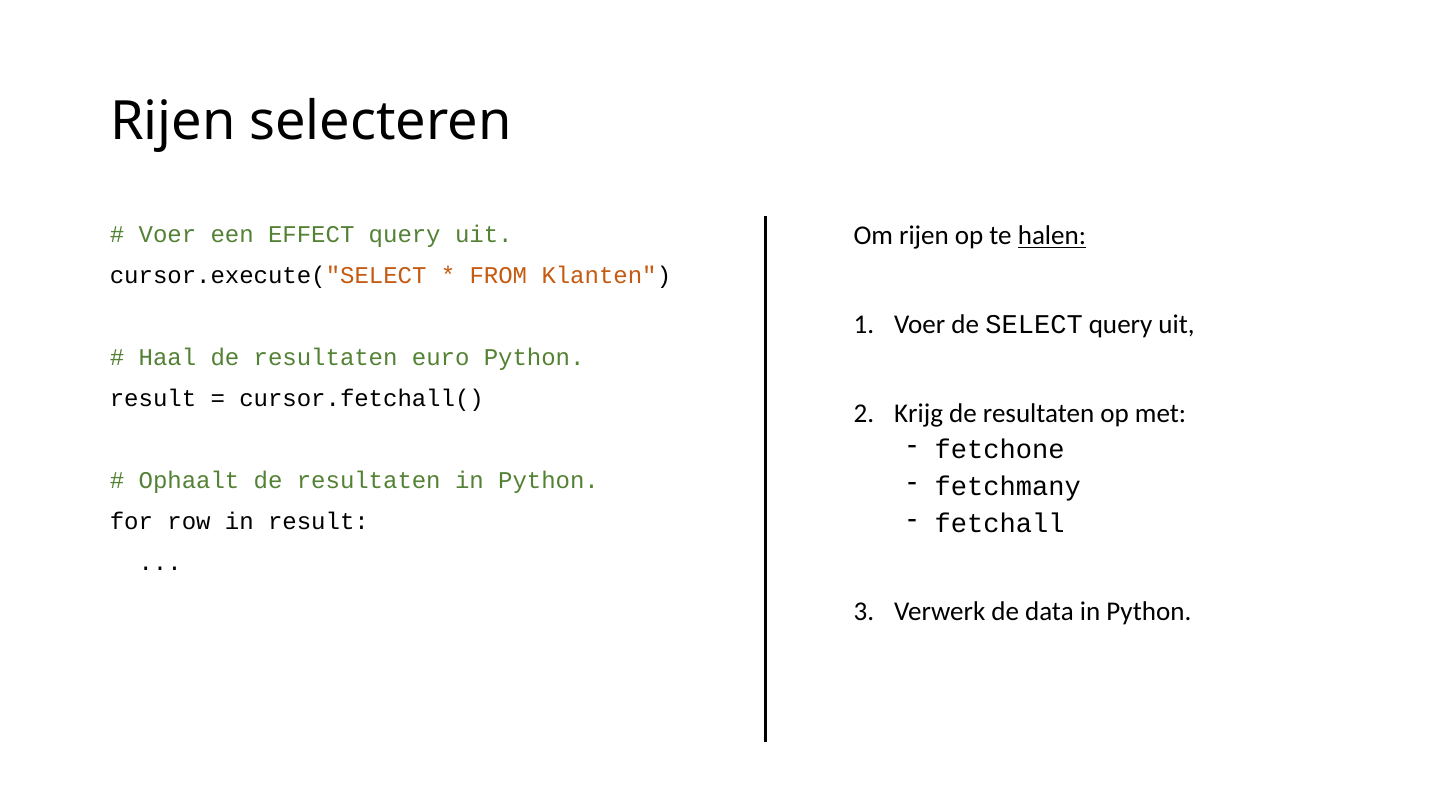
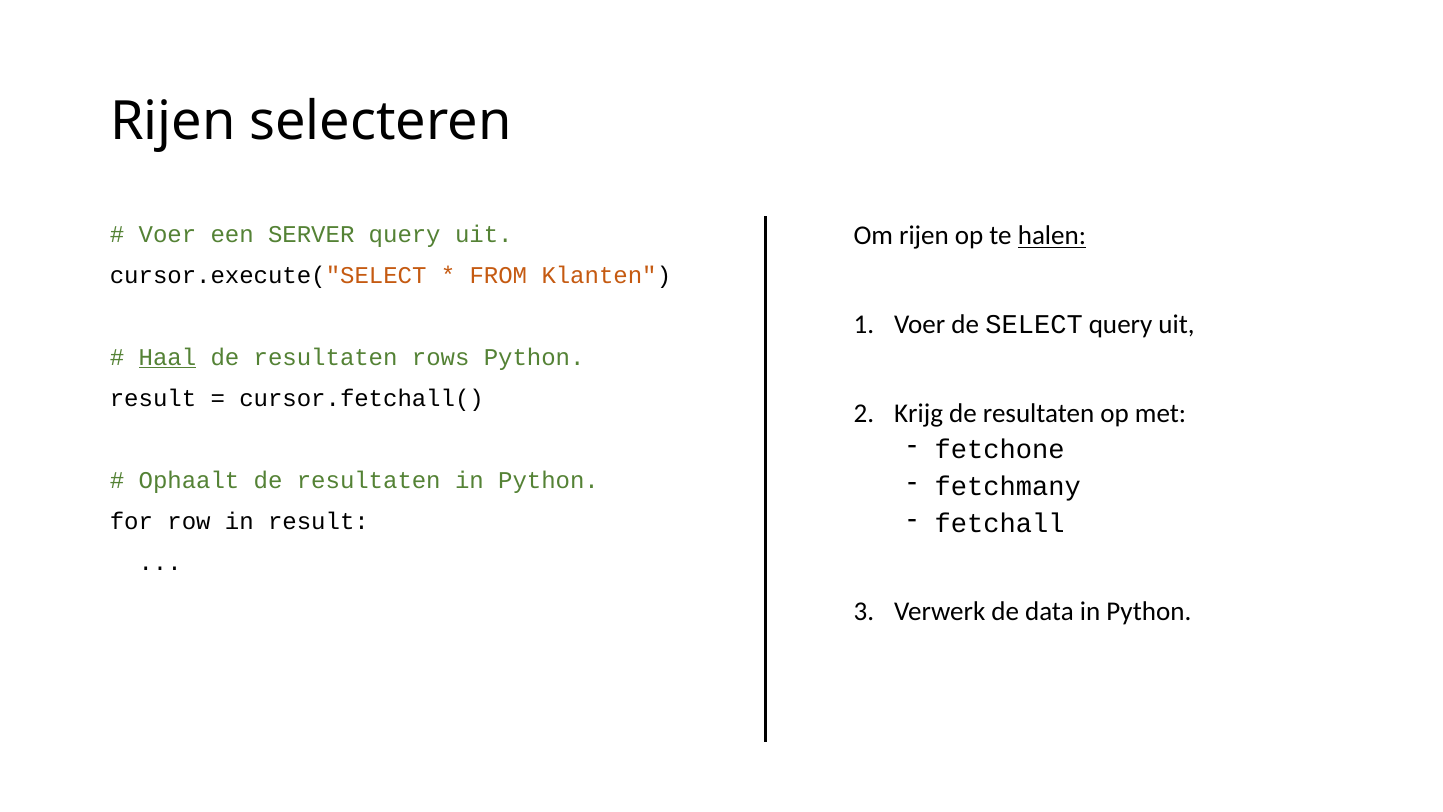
EFFECT: EFFECT -> SERVER (311, 234)
Haal underline: none -> present (167, 357)
euro: euro -> rows (441, 357)
